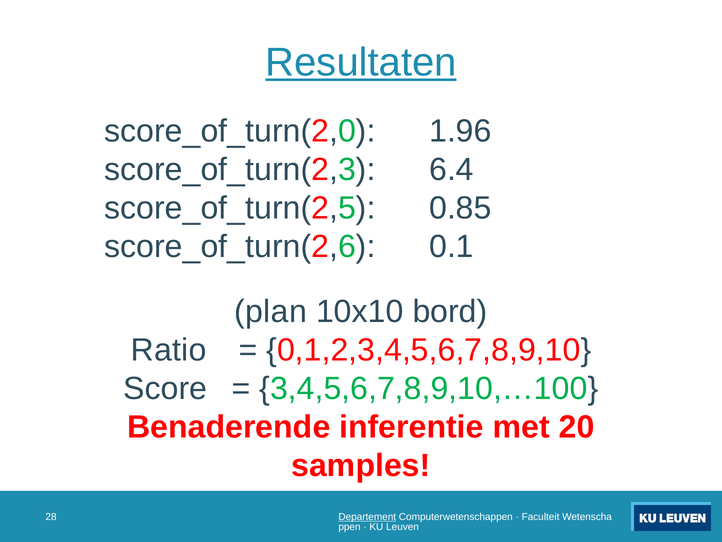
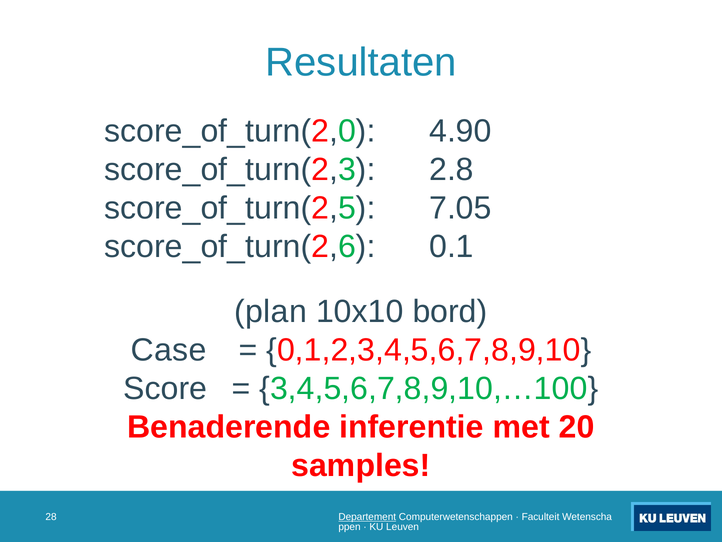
Resultaten underline: present -> none (361, 62)
1.96: 1.96 -> 4.90 (460, 131)
6.4: 6.4 -> 2.8 (452, 170)
0.85: 0.85 -> 7.05 (460, 208)
Ratio: Ratio -> Case (169, 350)
